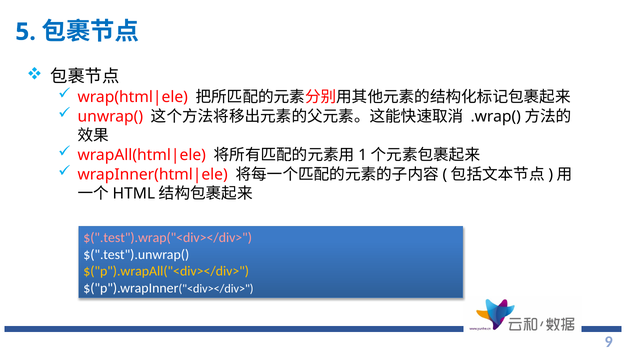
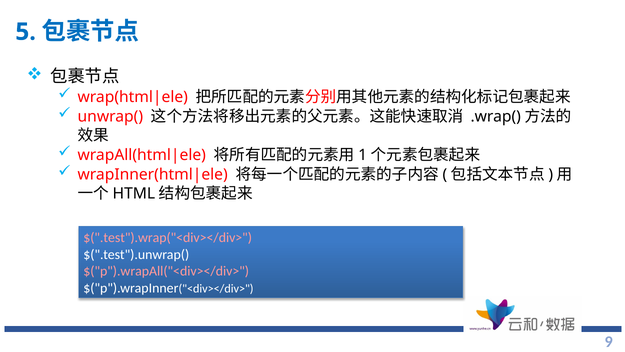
$("p").wrapAll("<div></div> colour: yellow -> pink (166, 271)
